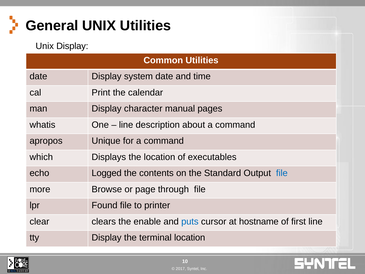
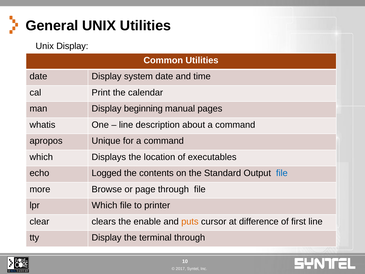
character: character -> beginning (143, 109)
lpr Found: Found -> Which (105, 205)
puts colour: blue -> orange (190, 221)
hostname: hostname -> difference (259, 221)
terminal location: location -> through (190, 237)
